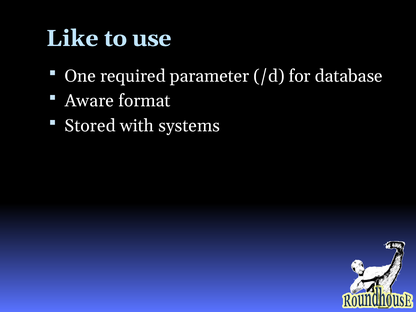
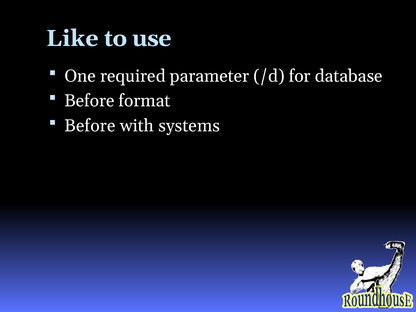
Aware: Aware -> Before (89, 101)
Stored: Stored -> Before (90, 126)
